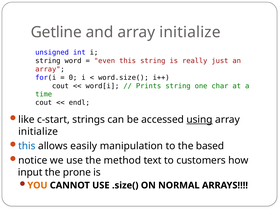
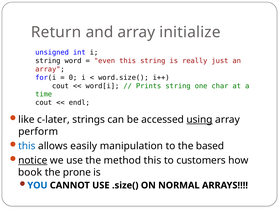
Getline: Getline -> Return (56, 32)
c-start: c-start -> c-later (53, 120)
initialize: initialize -> perform (38, 132)
notice underline: none -> present (33, 160)
method text: text -> this (152, 160)
input: input -> book (30, 173)
YOU colour: orange -> blue (37, 186)
